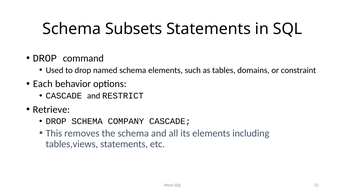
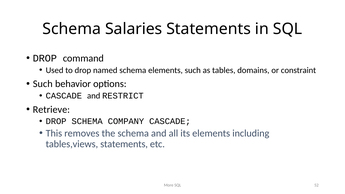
Subsets: Subsets -> Salaries (134, 29)
Each: Each -> Such (43, 84)
